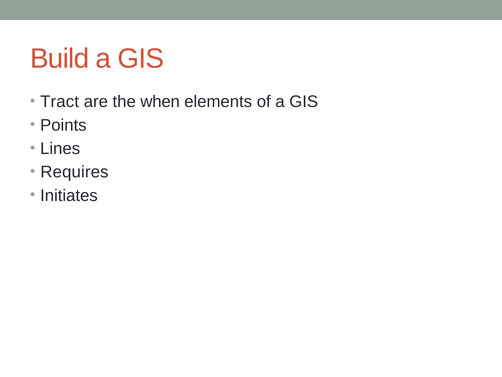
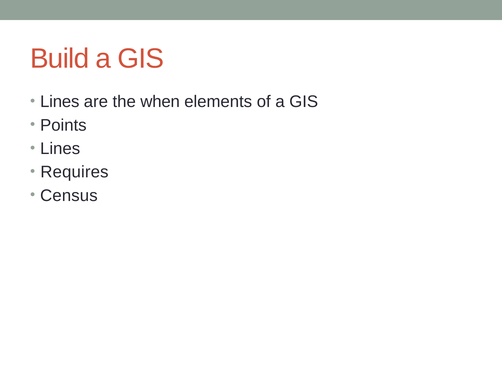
Tract: Tract -> Lines (60, 102)
Initiates: Initiates -> Census (69, 195)
